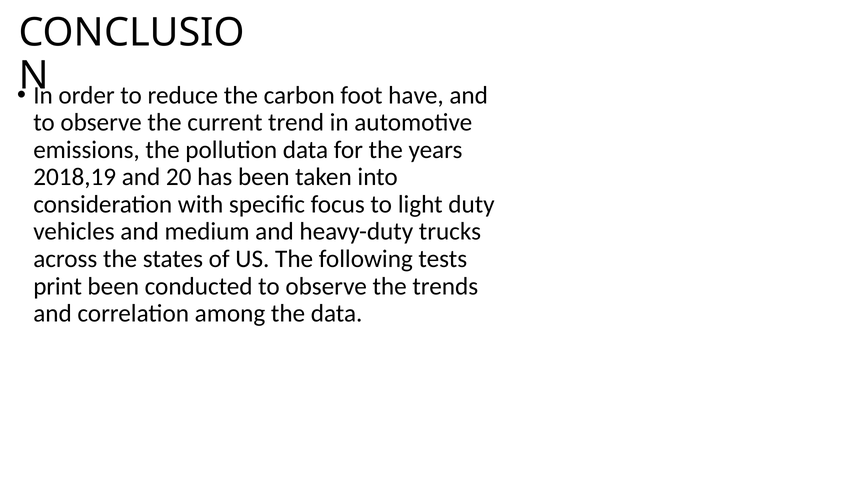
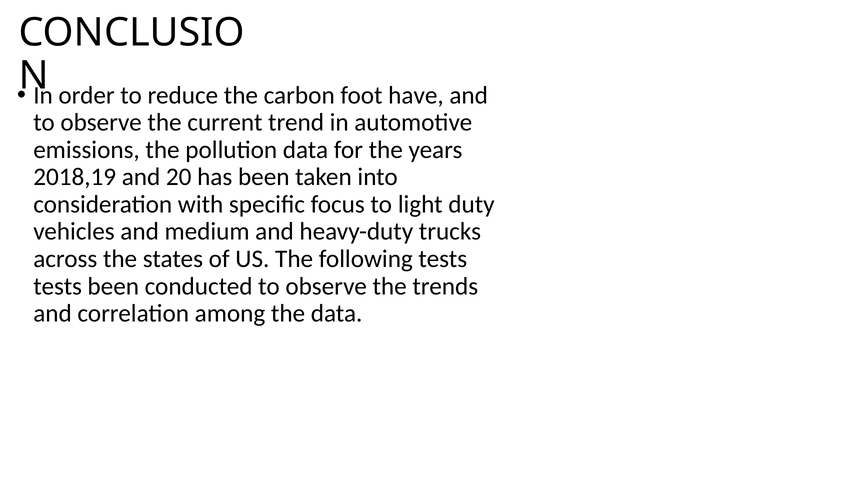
print: print -> tests (58, 286)
